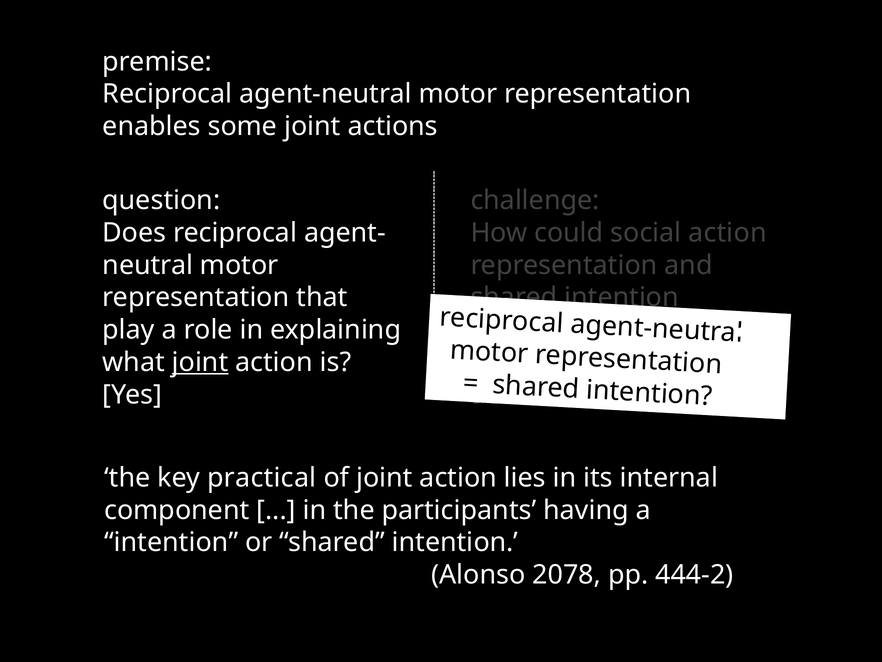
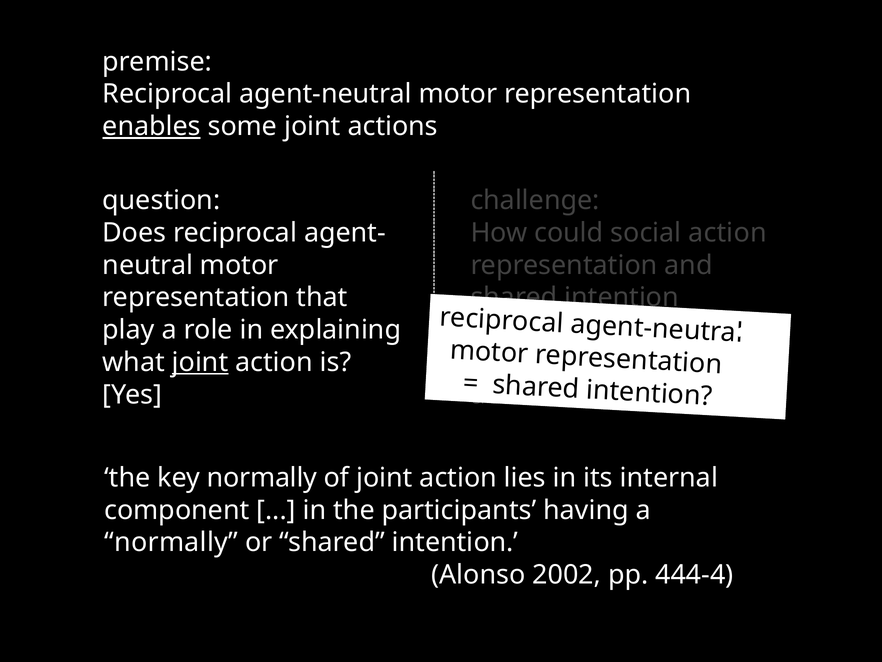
enables underline: none -> present (152, 126)
key practical: practical -> normally (262, 477)
intention: intention -> normally (171, 542)
2078: 2078 -> 2002 (567, 574)
444-2: 444-2 -> 444-4 (694, 574)
